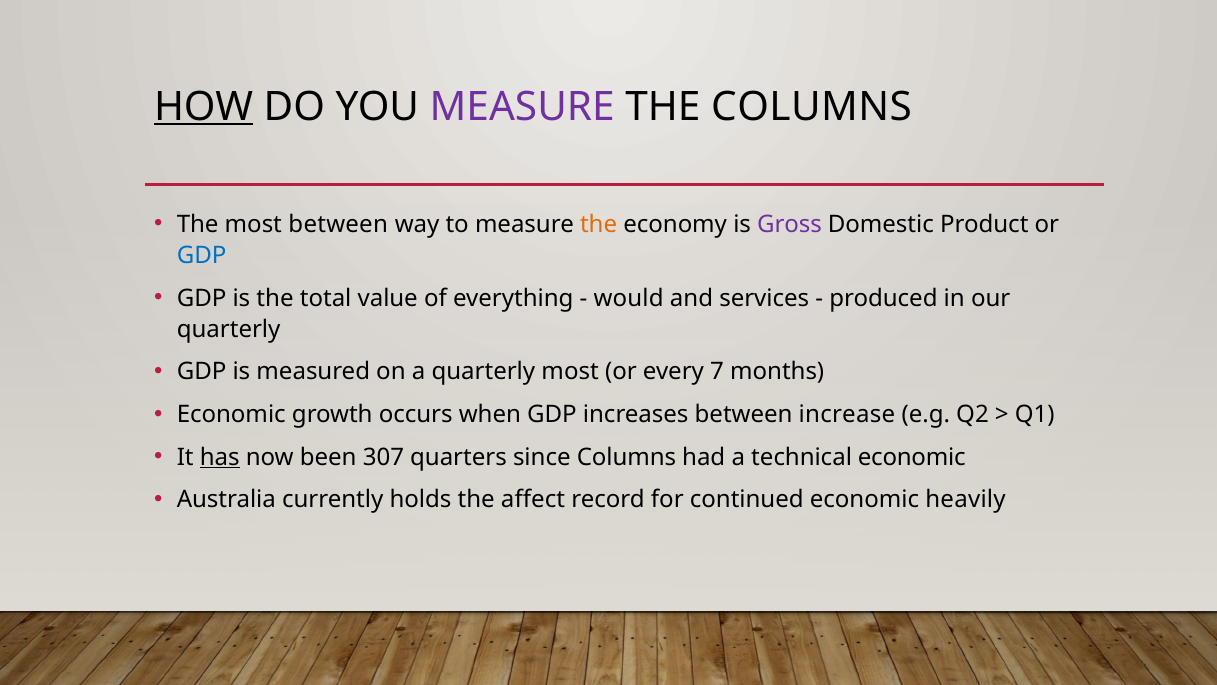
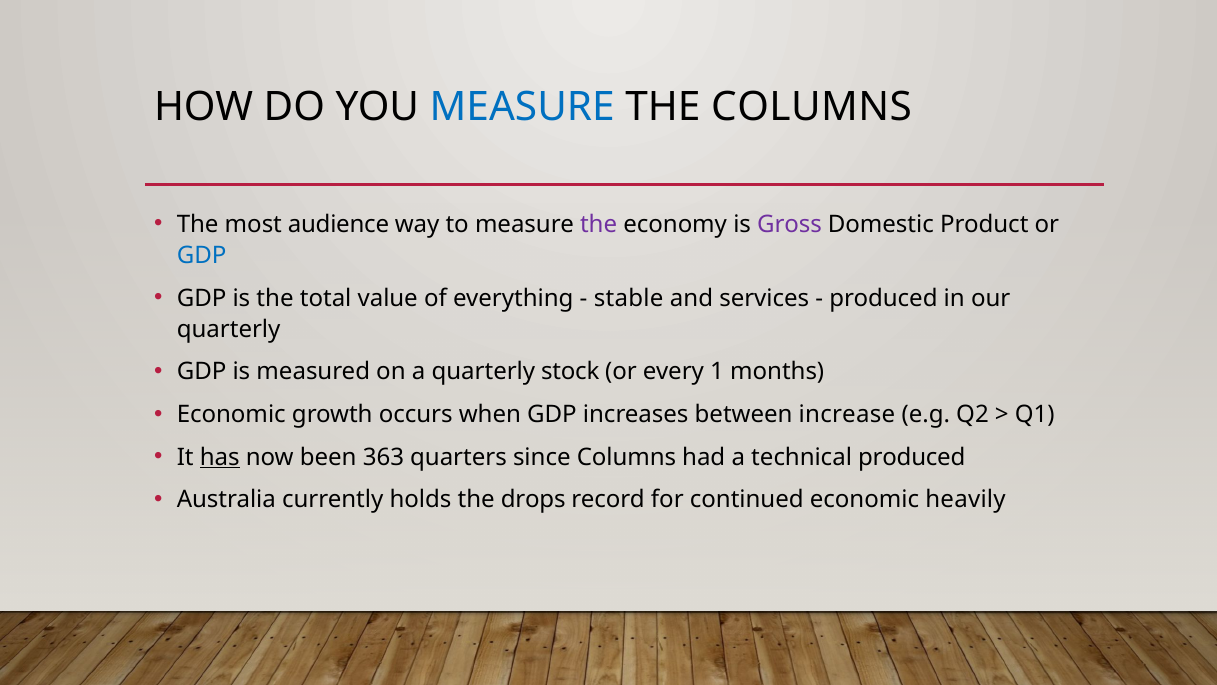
HOW underline: present -> none (204, 107)
MEASURE colour: purple -> blue (522, 107)
most between: between -> audience (338, 224)
the colour: orange -> purple (599, 224)
would: would -> stable (629, 298)
quarterly most: most -> stock (570, 372)
7: 7 -> 1 (717, 372)
307: 307 -> 363 (383, 457)
technical economic: economic -> produced (912, 457)
affect: affect -> drops (533, 499)
